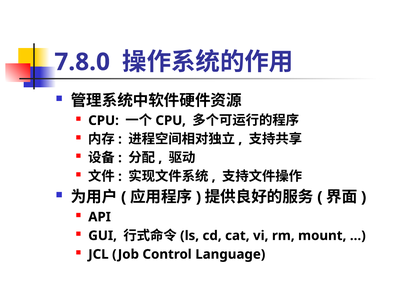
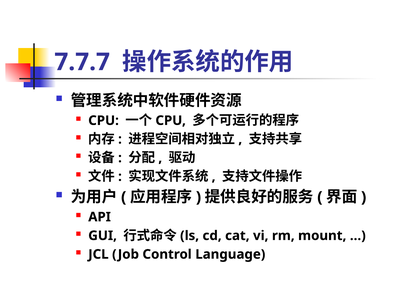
7.8.0: 7.8.0 -> 7.7.7 (82, 62)
